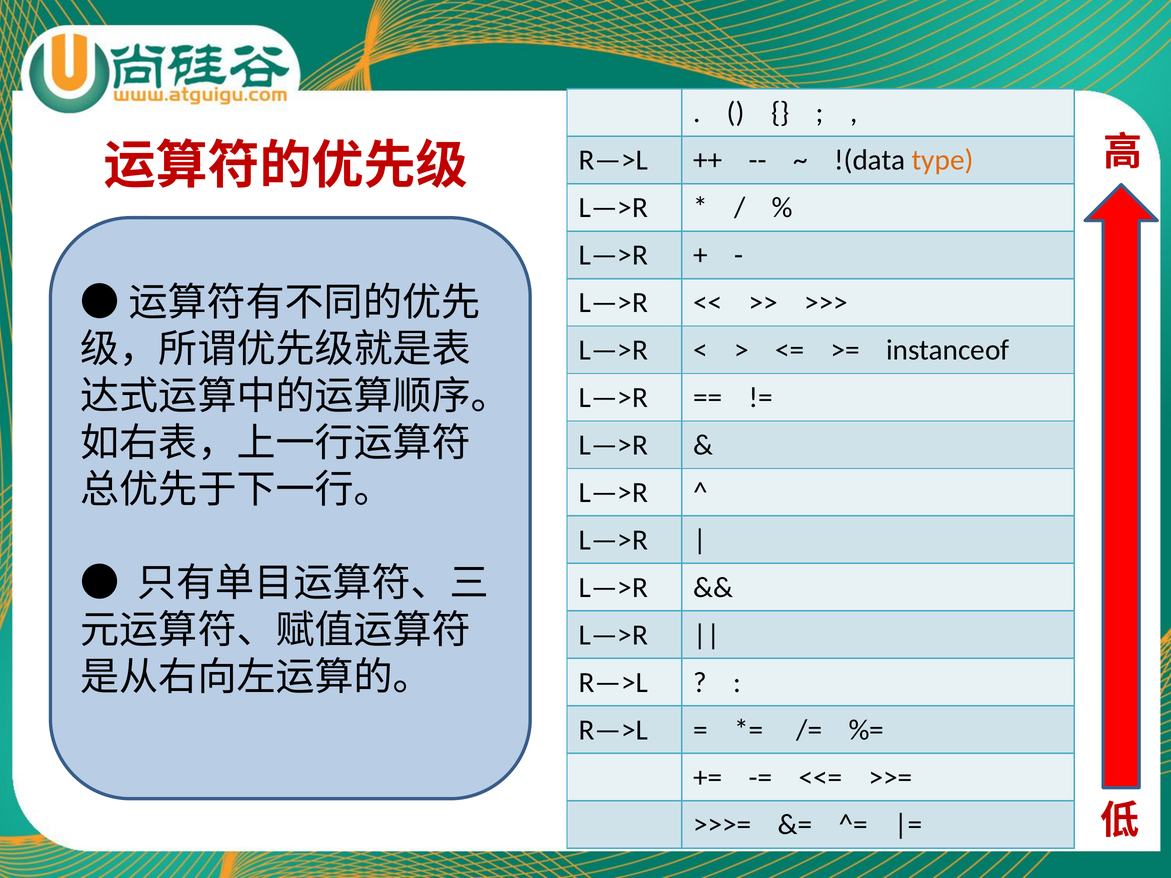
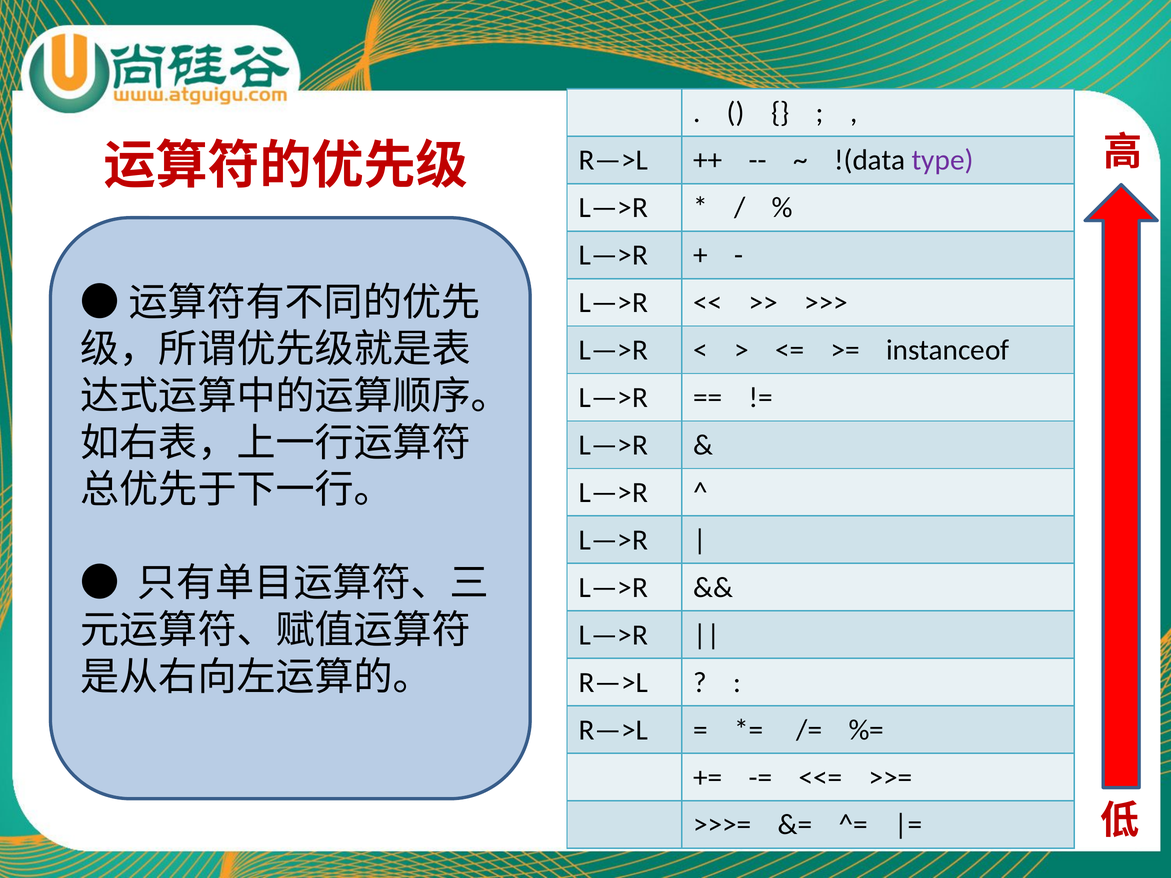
type colour: orange -> purple (943, 160)
